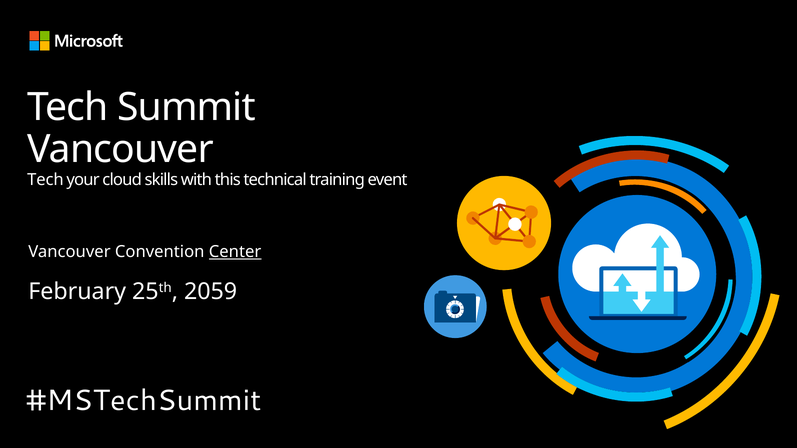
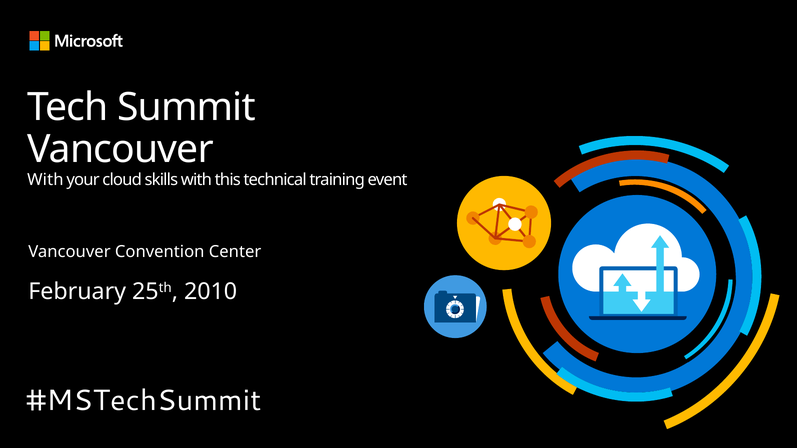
Tech: Tech -> With (45, 180)
Center underline: present -> none (235, 252)
2059: 2059 -> 2010 (211, 292)
